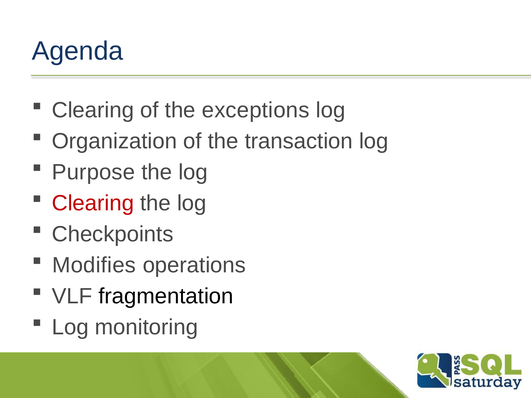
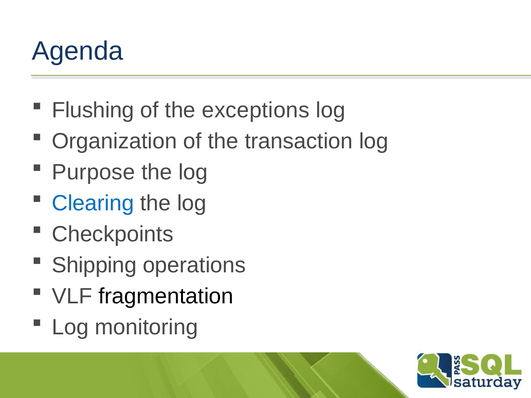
Clearing: Clearing -> Flushing (93, 110)
Clearing colour: red -> blue (93, 203)
Modifies: Modifies -> Shipping (94, 265)
